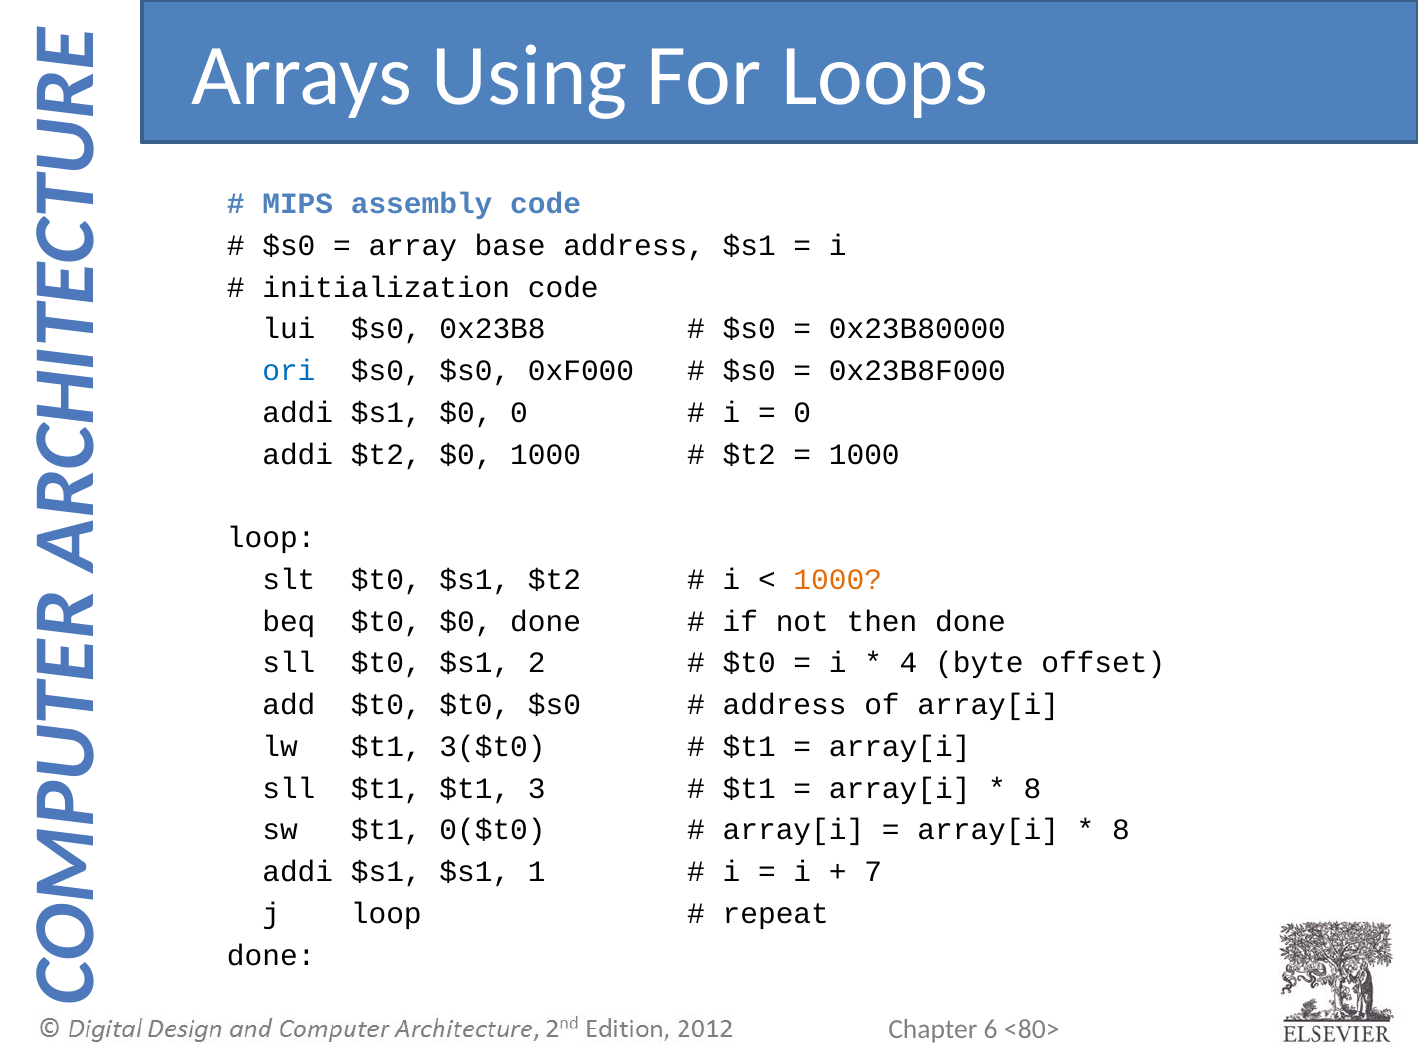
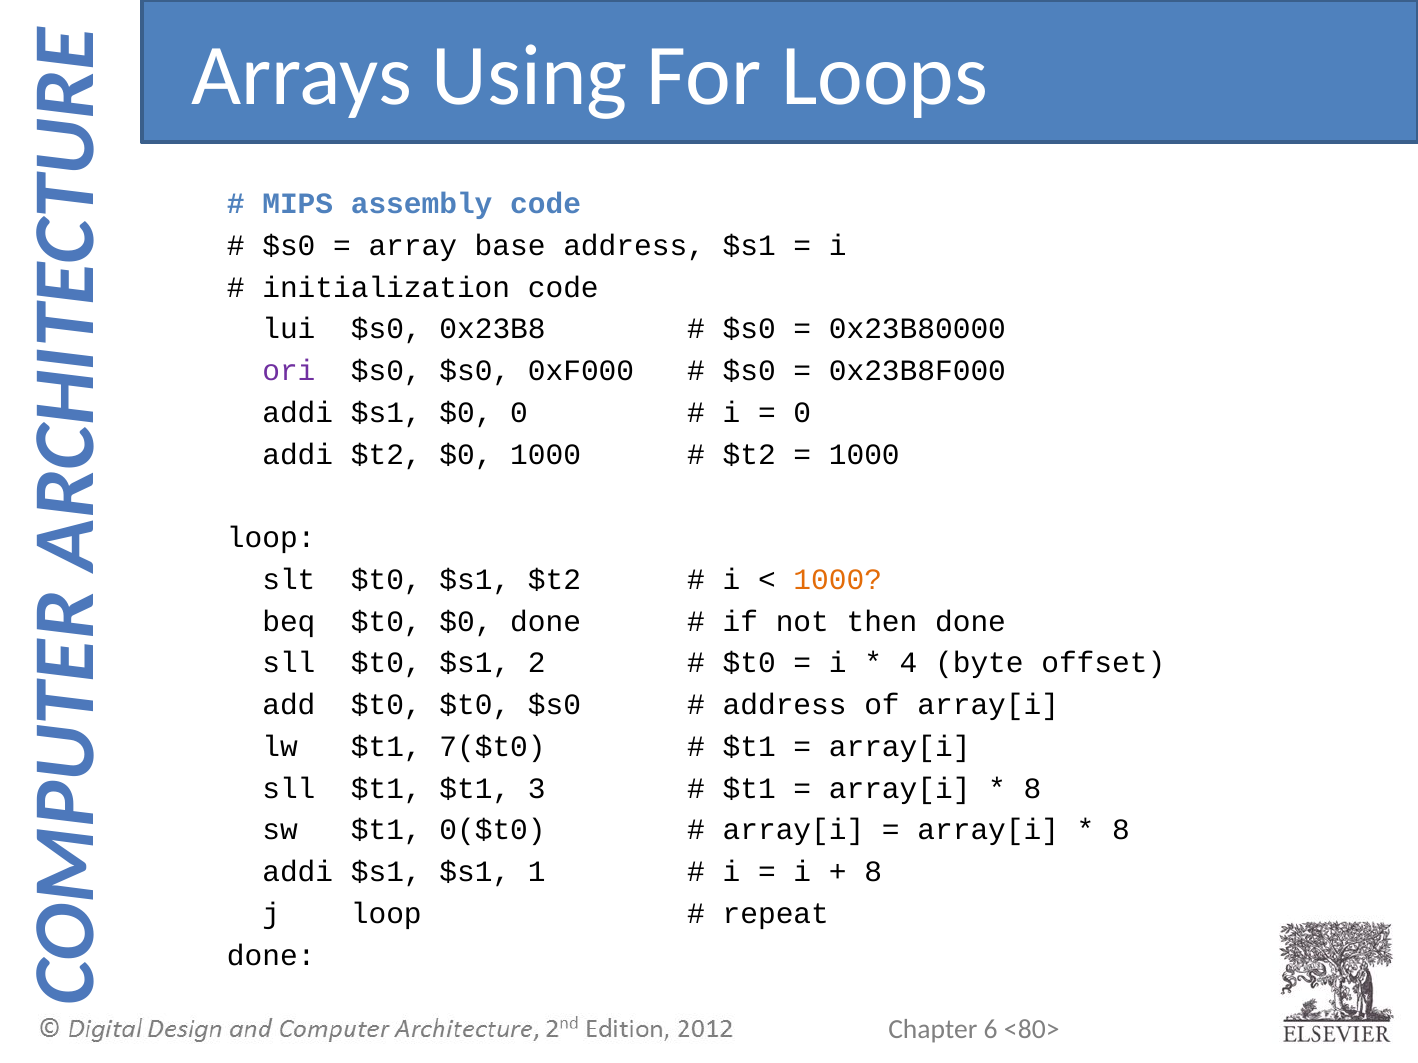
ori colour: blue -> purple (289, 371)
3($t0: 3($t0 -> 7($t0 (493, 747)
7: 7 -> 8 (873, 872)
